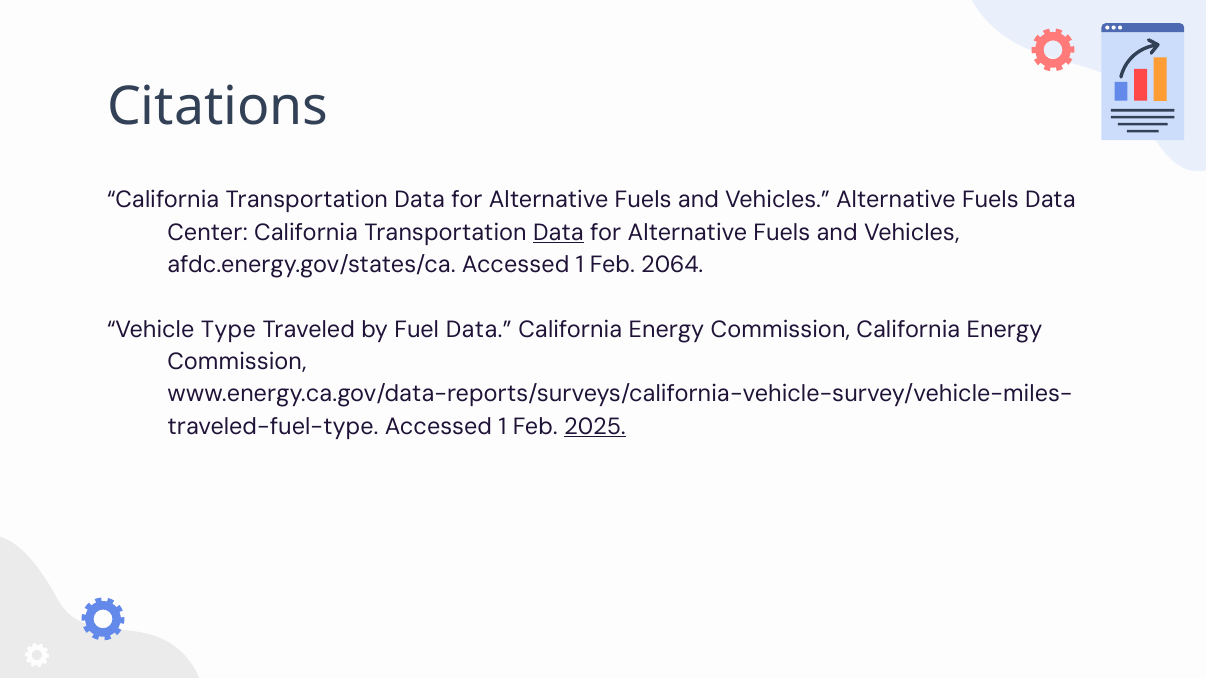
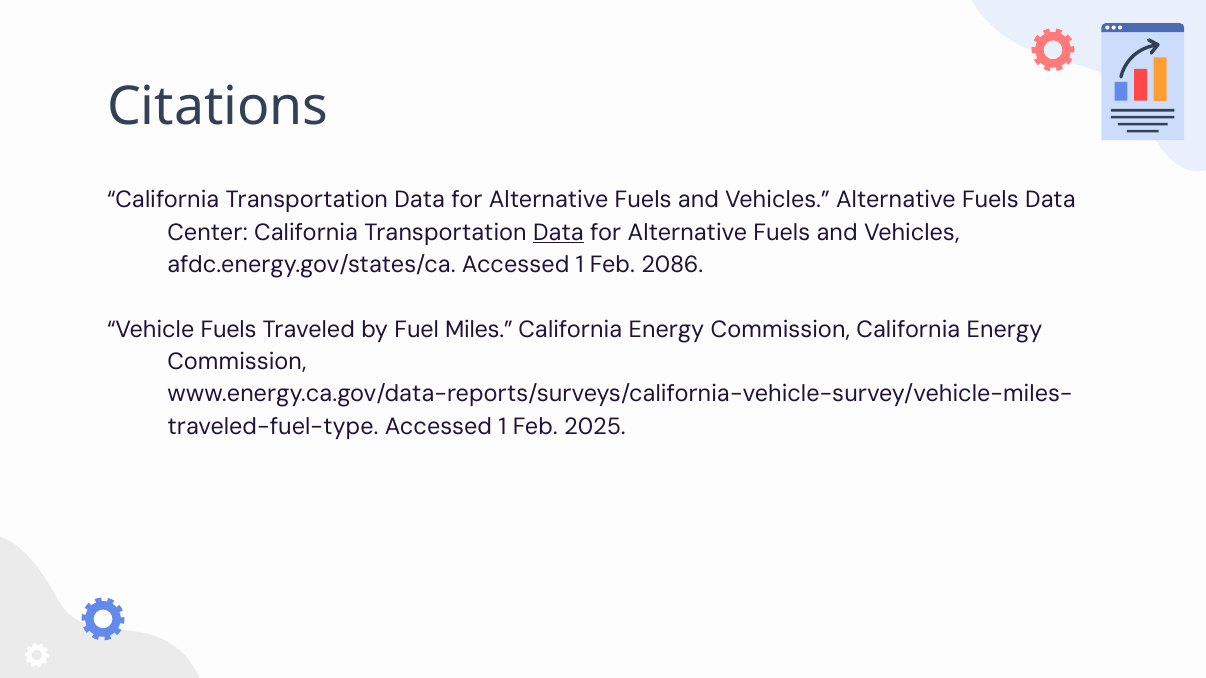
2064: 2064 -> 2086 (672, 265)
Vehicle Type: Type -> Fuels (229, 330)
Fuel Data: Data -> Miles (479, 330)
2025 underline: present -> none (595, 427)
